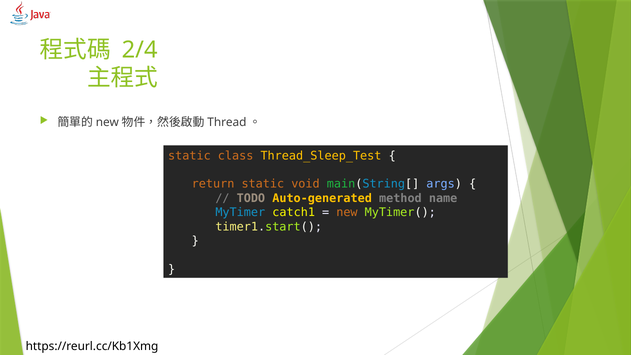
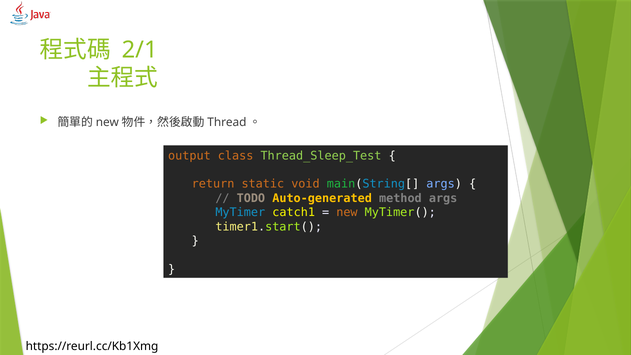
2/4: 2/4 -> 2/1 (140, 50)
static: static -> output (189, 156)
Thread_Sleep_Test colour: yellow -> light green (321, 156)
method name: name -> args (443, 198)
